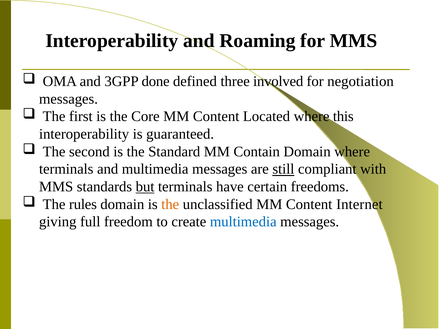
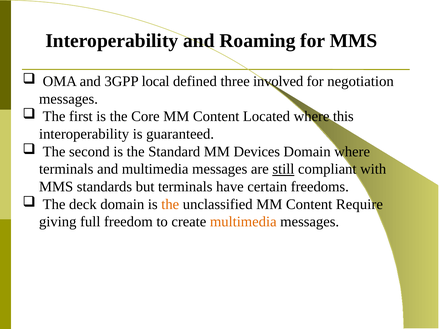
done: done -> local (156, 81)
Contain: Contain -> Devices (257, 152)
but underline: present -> none (145, 187)
rules: rules -> deck (83, 204)
Internet: Internet -> Require (359, 204)
multimedia colour: blue -> orange (243, 222)
